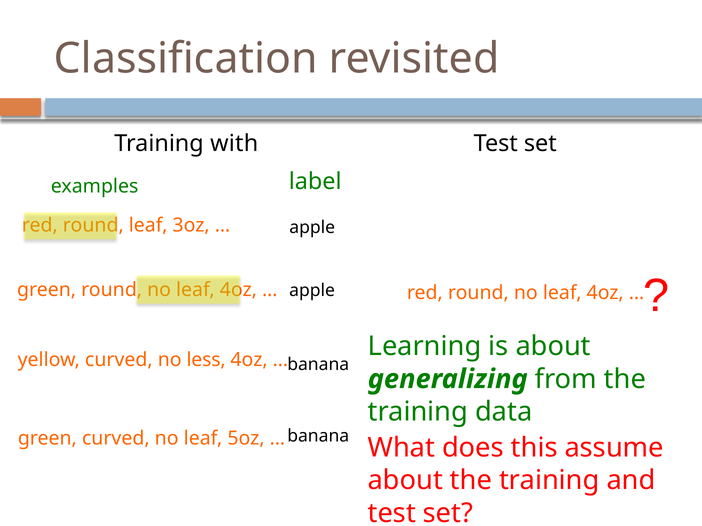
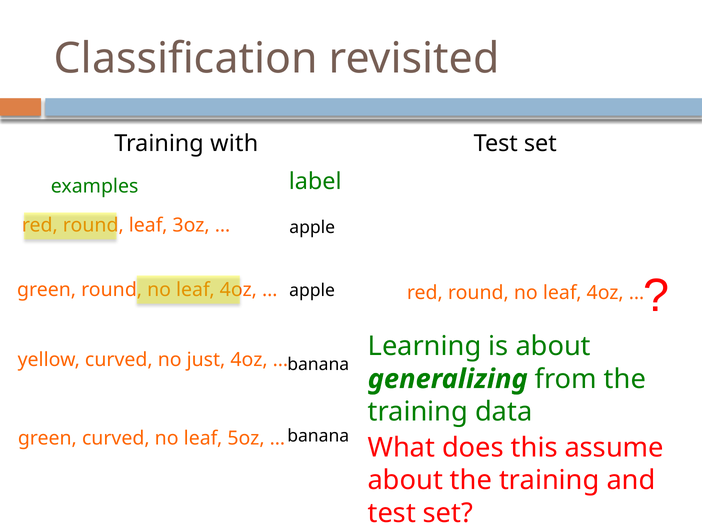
less: less -> just (206, 360)
